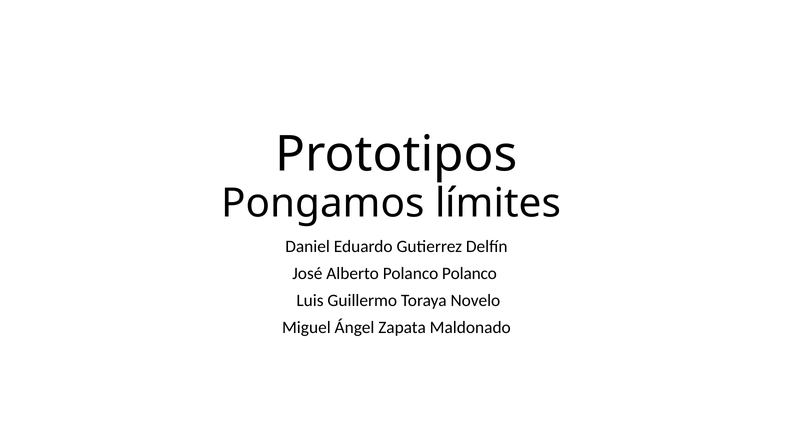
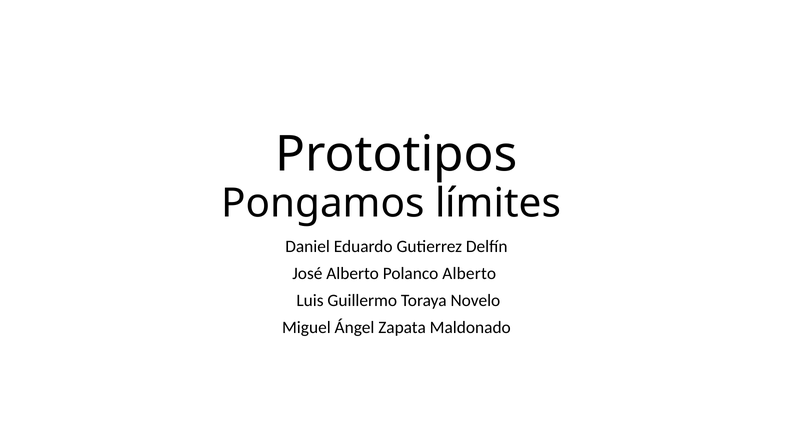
Polanco Polanco: Polanco -> Alberto (469, 274)
